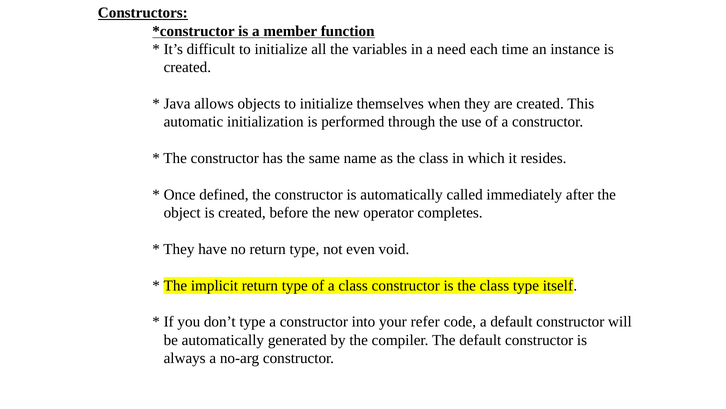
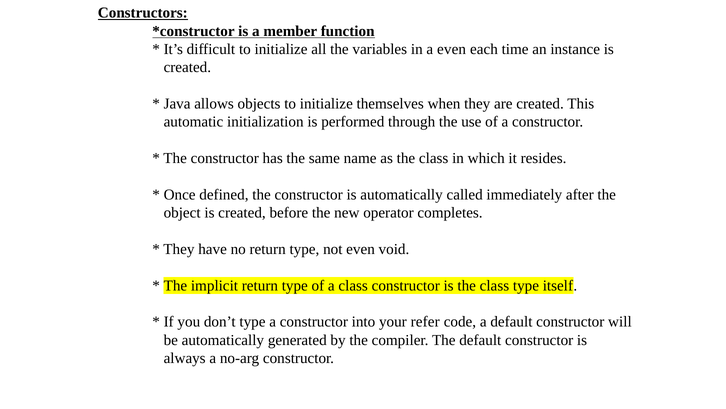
a need: need -> even (452, 49)
